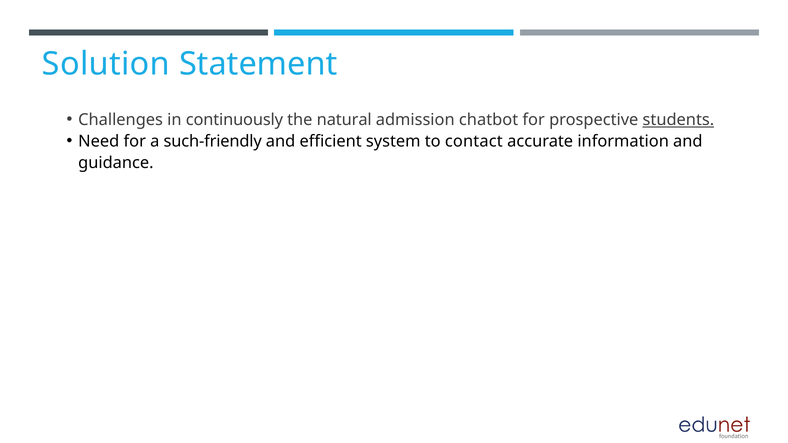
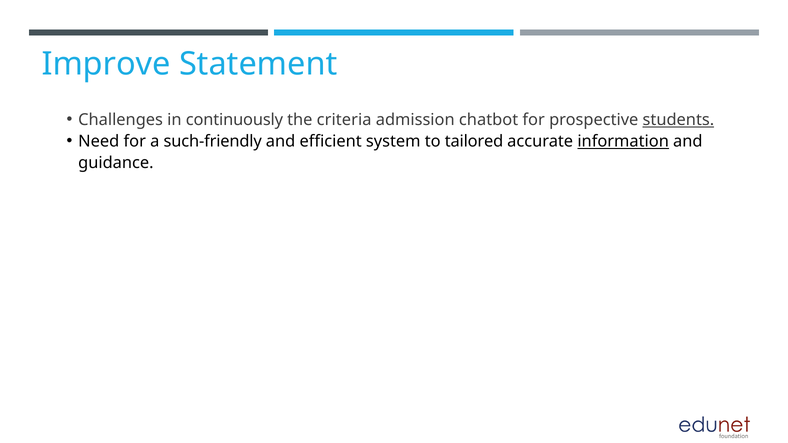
Solution: Solution -> Improve (106, 64)
natural: natural -> criteria (344, 120)
contact: contact -> tailored (474, 141)
information underline: none -> present (623, 141)
